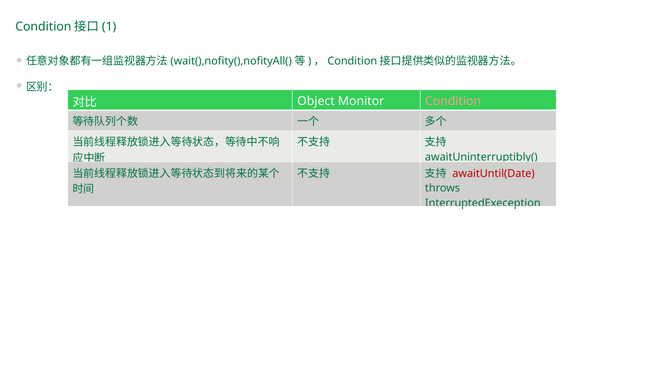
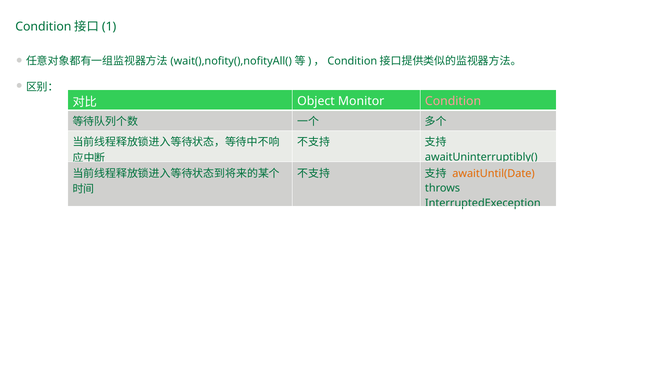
awaitUntil(Date colour: red -> orange (494, 173)
